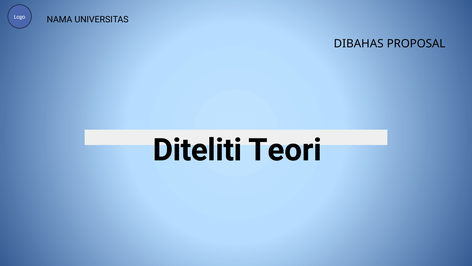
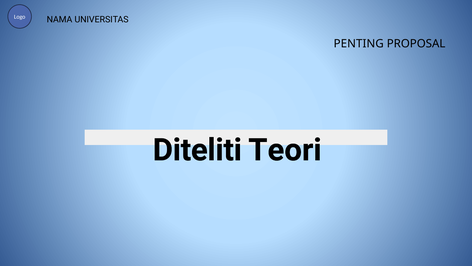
DIBAHAS: DIBAHAS -> PENTING (359, 44)
